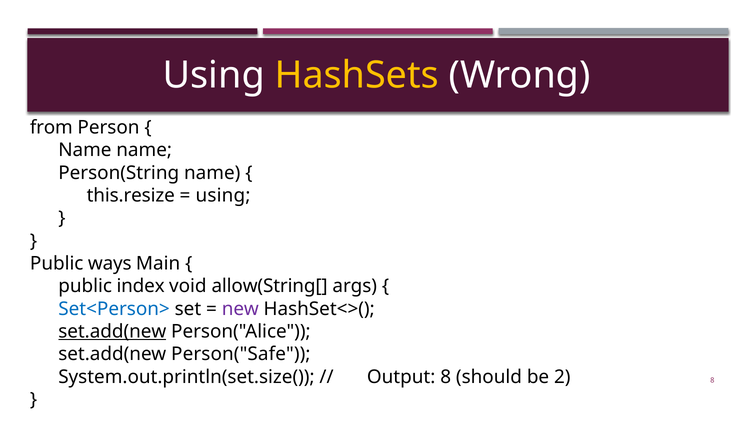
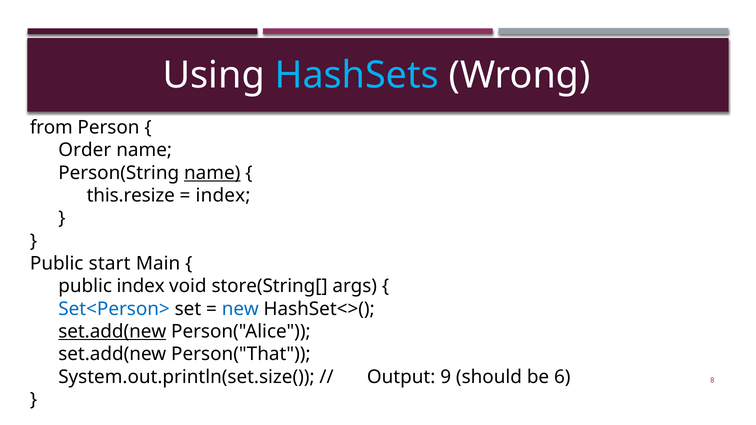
HashSets colour: yellow -> light blue (357, 75)
Name: Name -> Order (85, 150)
name underline: none -> present (212, 173)
using: using -> index (223, 196)
ways: ways -> start (110, 264)
allow(String[: allow(String[ -> store(String[ (270, 286)
new colour: purple -> blue (240, 309)
Person("Safe: Person("Safe -> Person("That (241, 354)
Output 8: 8 -> 9 (446, 377)
2: 2 -> 6 (562, 377)
